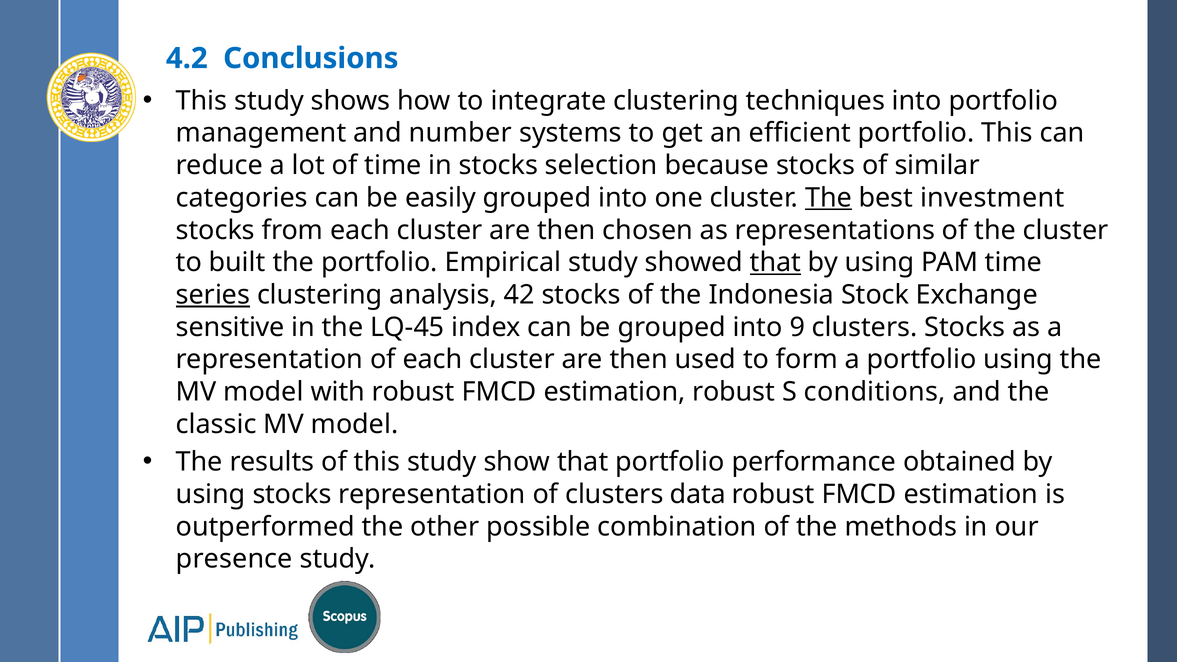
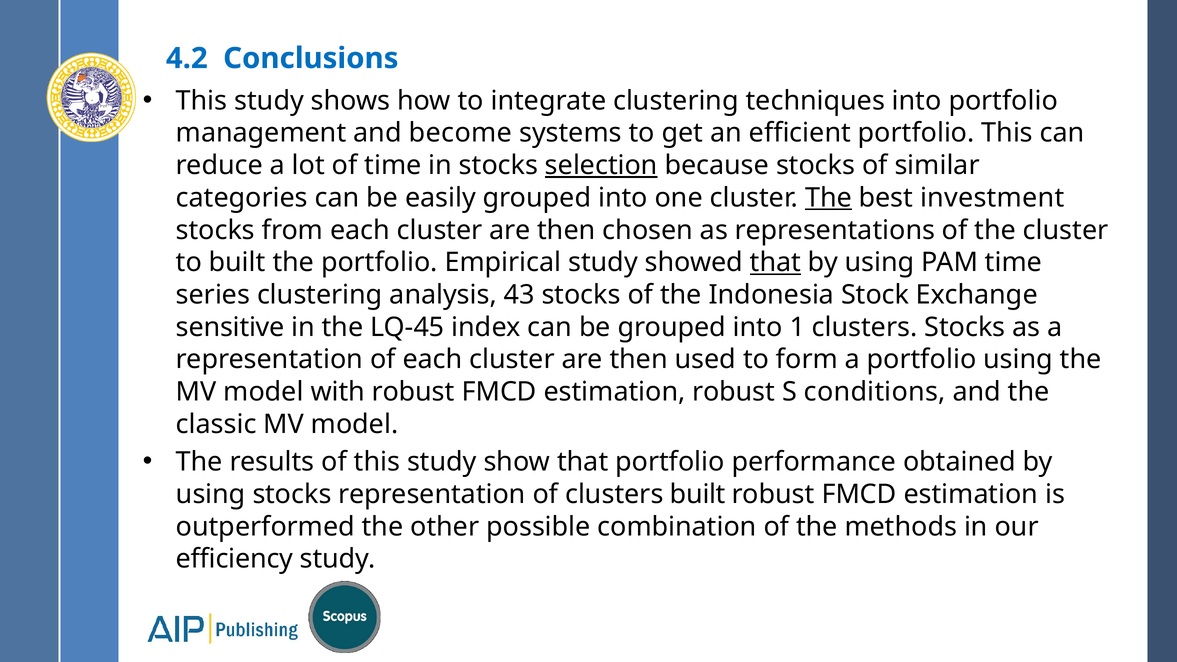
number: number -> become (460, 133)
selection underline: none -> present (601, 166)
series underline: present -> none (213, 295)
42: 42 -> 43 (519, 295)
9: 9 -> 1 (797, 327)
clusters data: data -> built (698, 495)
presence: presence -> efficiency (234, 559)
